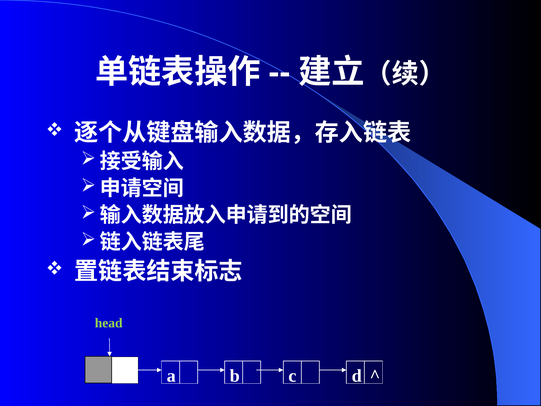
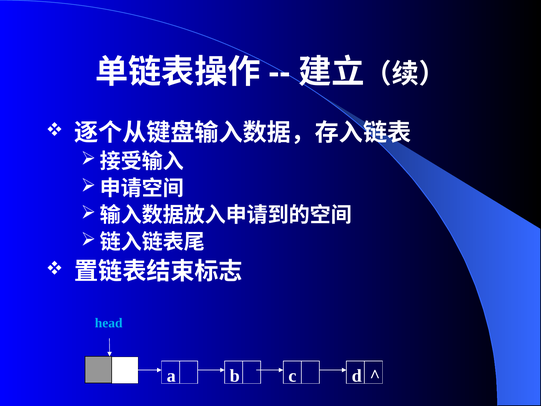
head colour: light green -> light blue (109, 323)
